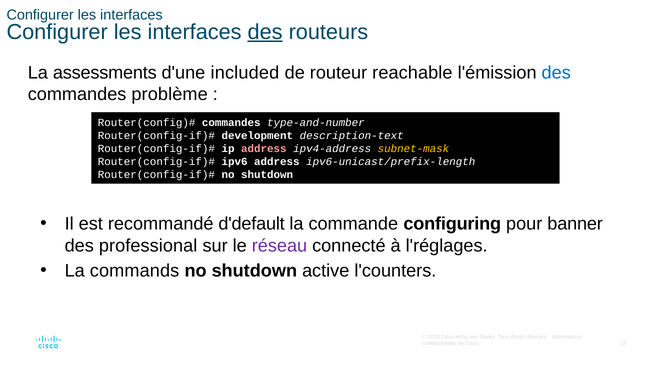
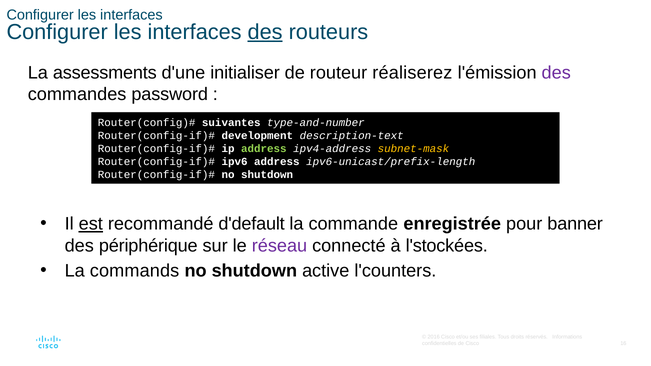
included: included -> initialiser (245, 73)
reachable: reachable -> réaliserez (412, 73)
des colour: blue -> purple (556, 73)
problème: problème -> password (170, 94)
commandes: commandes -> suivantes (231, 123)
address colour: pink -> light green (264, 149)
est underline: none -> present (91, 224)
configuring: configuring -> enregistrée (452, 224)
professional: professional -> périphérique (148, 246)
l'réglages: l'réglages -> l'stockées (447, 246)
